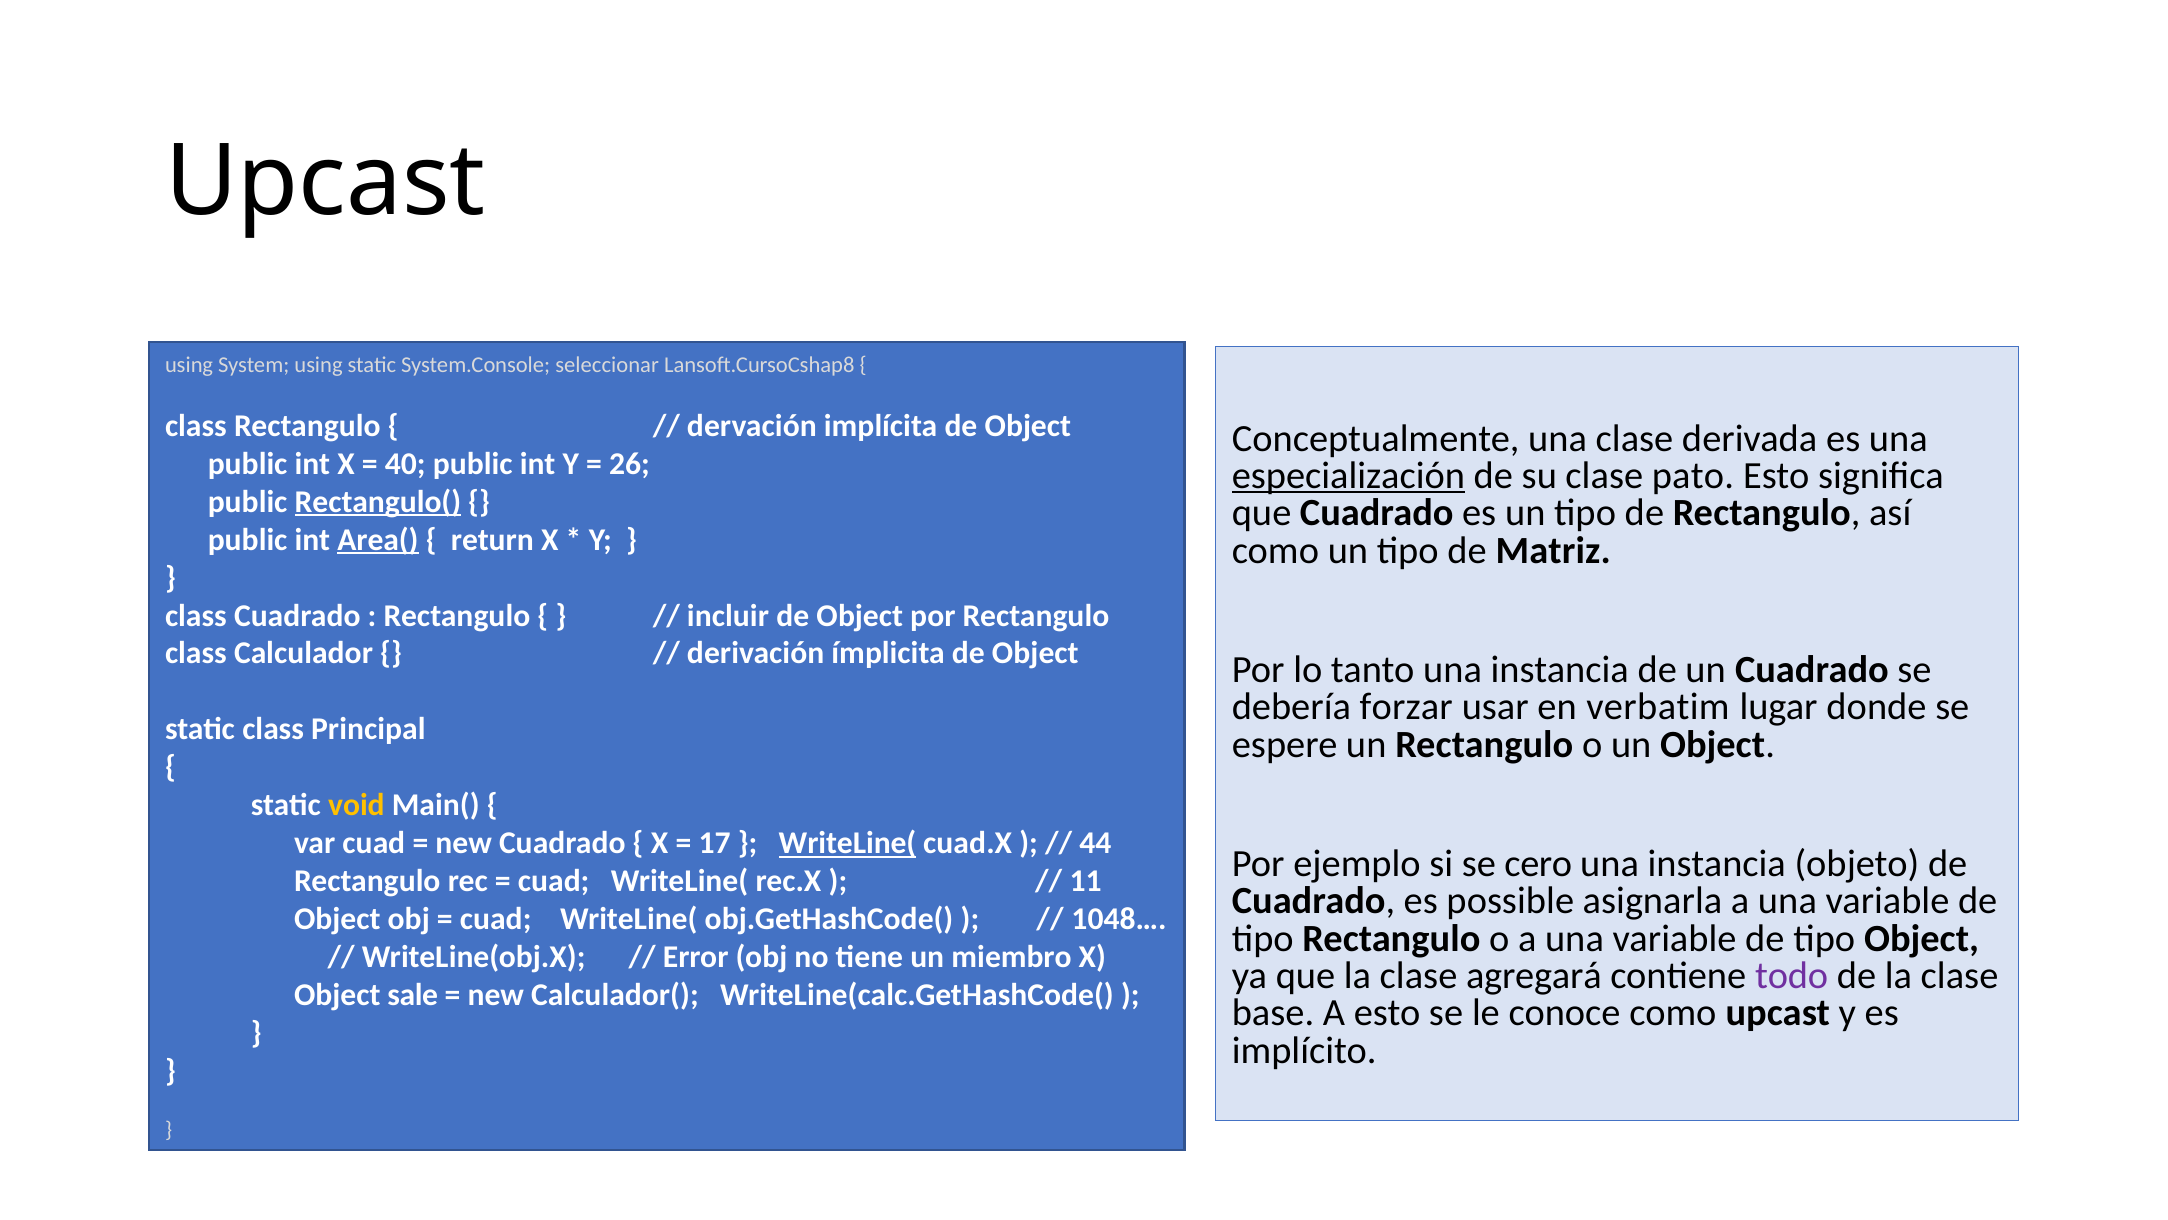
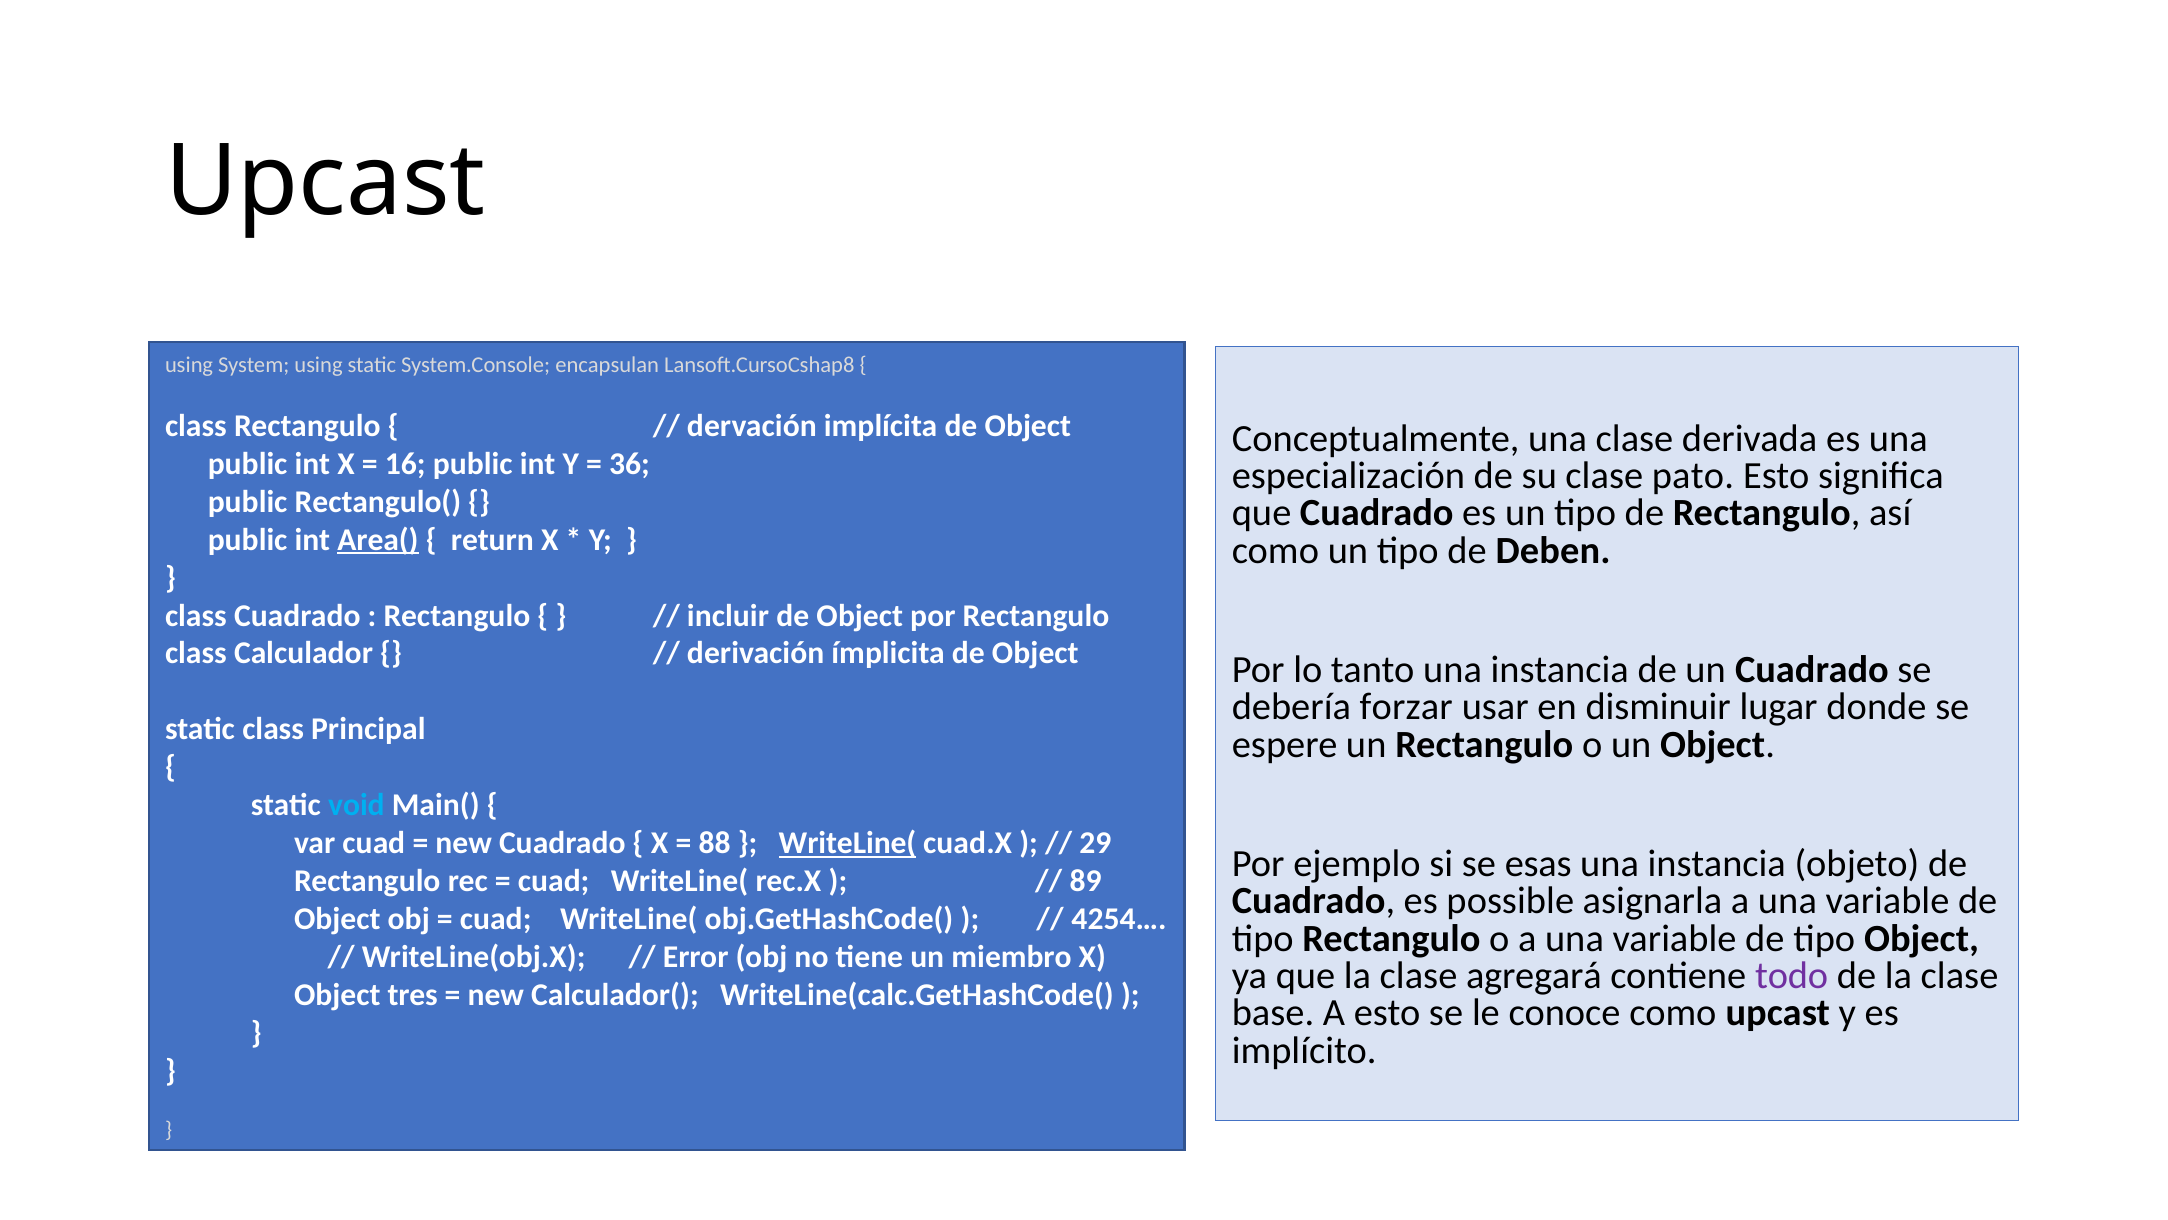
seleccionar: seleccionar -> encapsulan (607, 365)
40: 40 -> 16 (405, 463)
26: 26 -> 36 (629, 463)
especialización underline: present -> none (1348, 476)
Rectangulo( underline: present -> none (378, 501)
Matriz: Matriz -> Deben (1553, 550)
verbatim: verbatim -> disminuir (1658, 707)
void colour: yellow -> light blue (356, 805)
17: 17 -> 88 (715, 843)
44: 44 -> 29 (1095, 843)
cero: cero -> esas (1538, 864)
11: 11 -> 89 (1086, 881)
1048…: 1048… -> 4254… (1119, 919)
sale: sale -> tres (413, 995)
